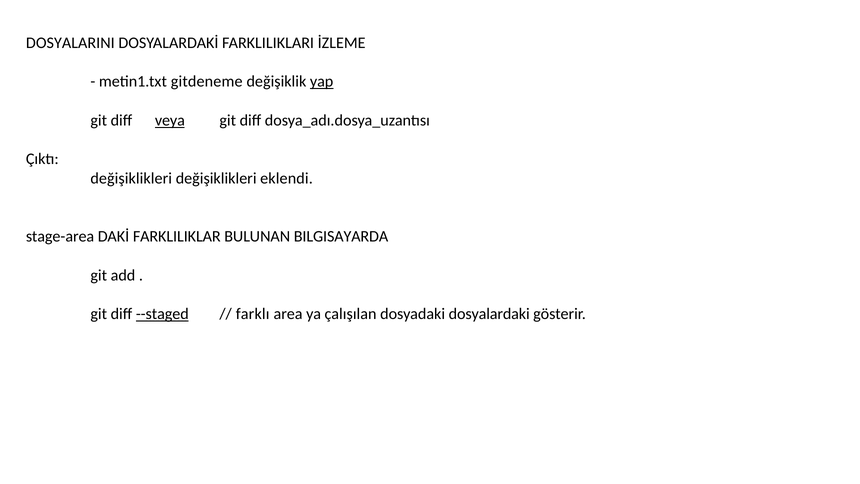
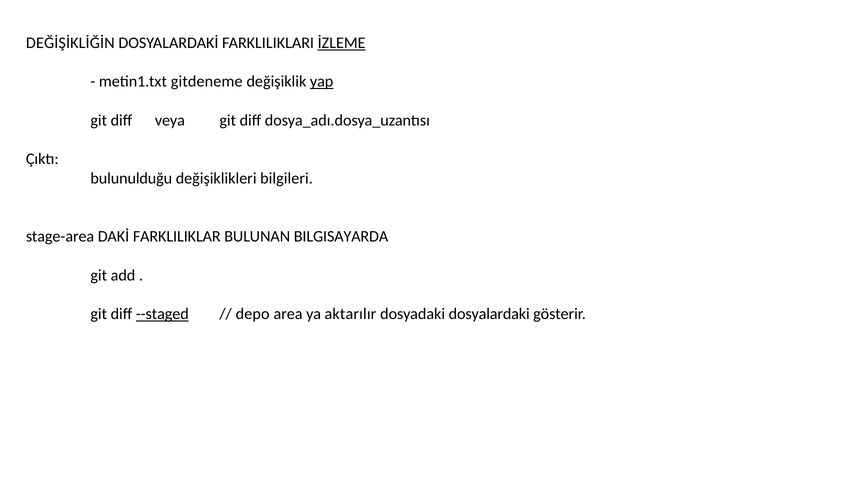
DOSYALARINI: DOSYALARINI -> DEĞİŞİKLİĞİN (70, 43)
İZLEME underline: none -> present (342, 43)
veya underline: present -> none (170, 120)
değişiklikleri: değişiklikleri -> bulunulduğu (131, 178)
eklendi: eklendi -> bilgileri (287, 178)
farklı: farklı -> depo (253, 314)
çalışılan: çalışılan -> aktarılır (350, 314)
